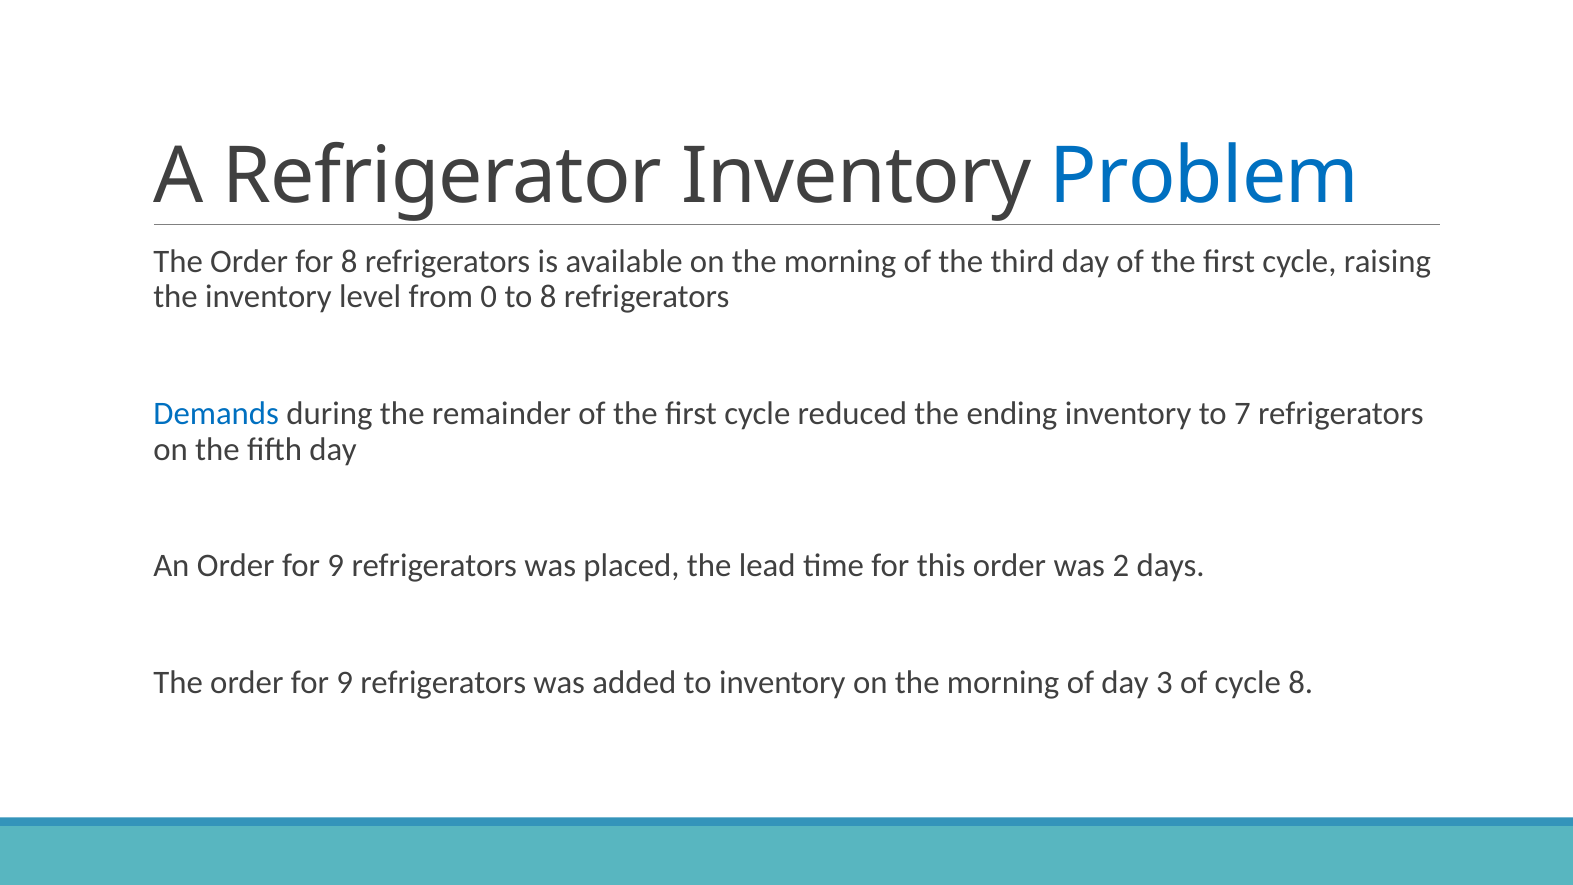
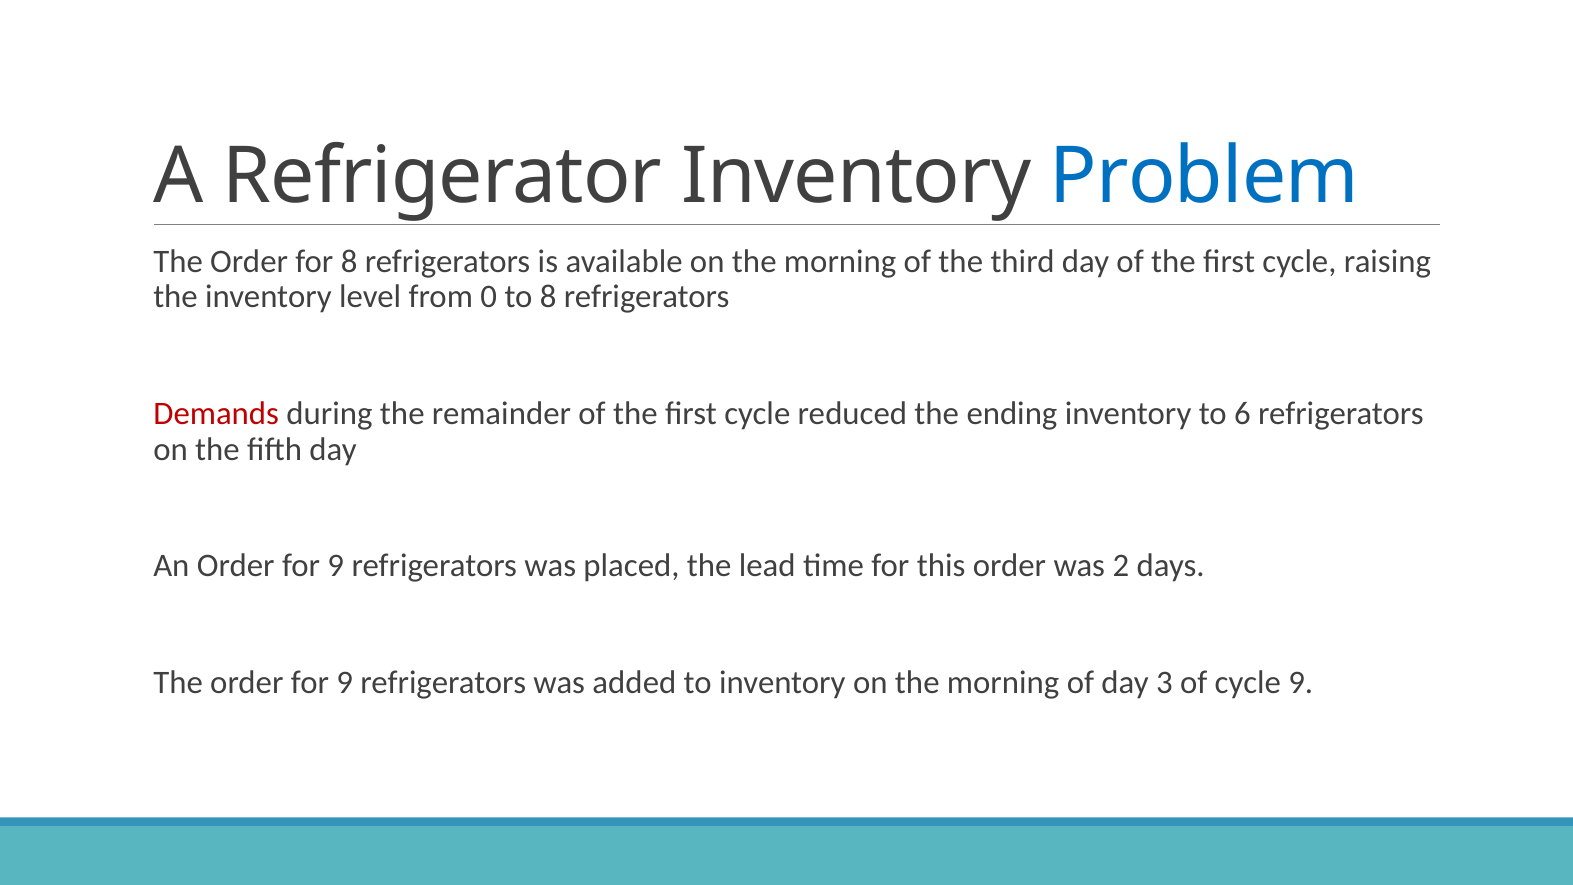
Demands colour: blue -> red (216, 414)
7: 7 -> 6 (1242, 414)
cycle 8: 8 -> 9 (1301, 683)
